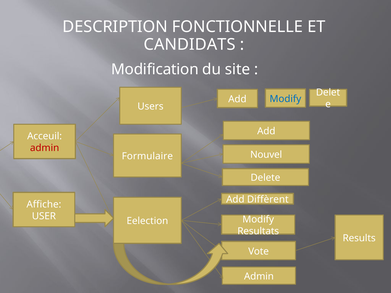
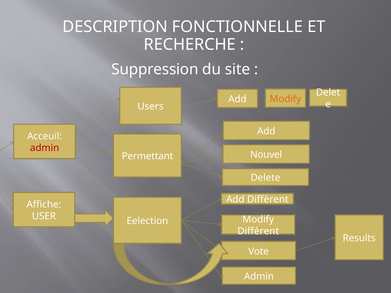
CANDIDATS: CANDIDATS -> RECHERCHE (190, 44)
Modification: Modification -> Suppression (155, 69)
Modify colour: blue -> orange (285, 99)
Formulaire: Formulaire -> Permettant (147, 156)
Resultats: Resultats -> Diffèrent (258, 231)
